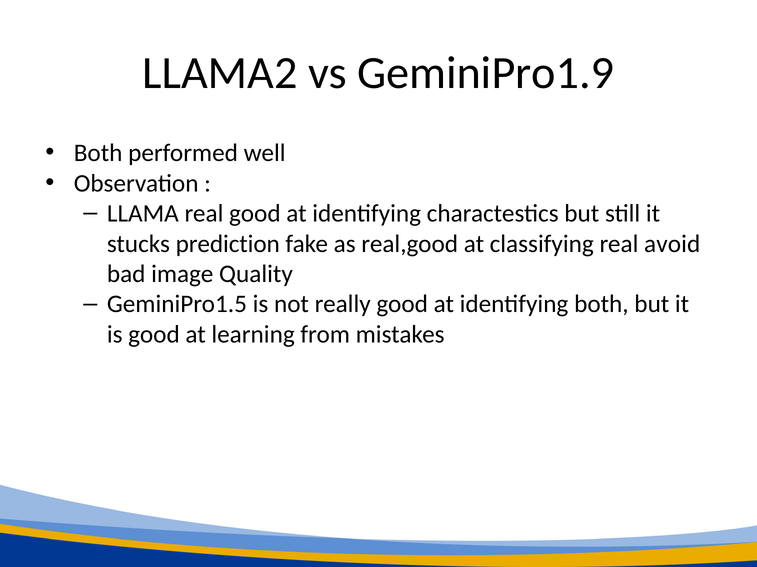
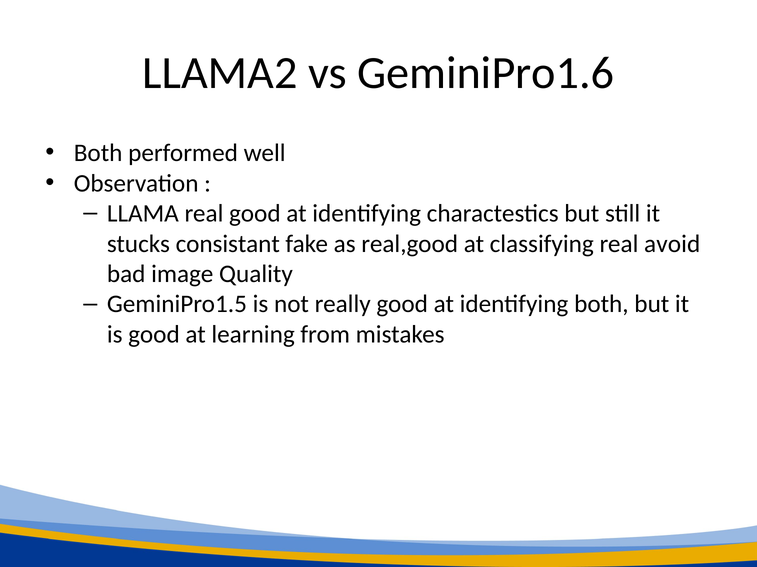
GeminiPro1.9: GeminiPro1.9 -> GeminiPro1.6 (486, 73)
prediction: prediction -> consistant (228, 244)
